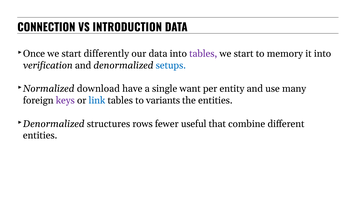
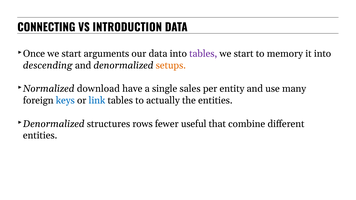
CONNECTION: CONNECTION -> CONNECTING (46, 28)
differently: differently -> arguments (106, 54)
verification: verification -> descending (48, 65)
setups colour: blue -> orange (171, 65)
want: want -> sales (190, 89)
keys colour: purple -> blue (65, 100)
variants: variants -> actually (163, 100)
